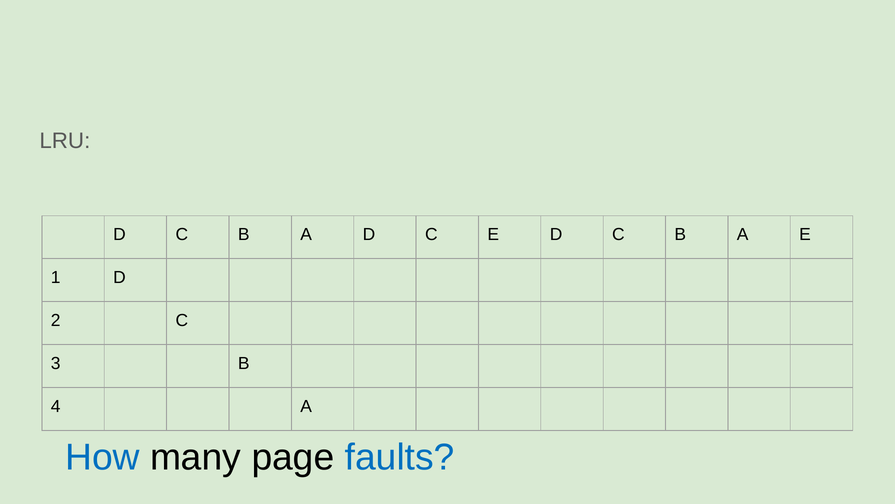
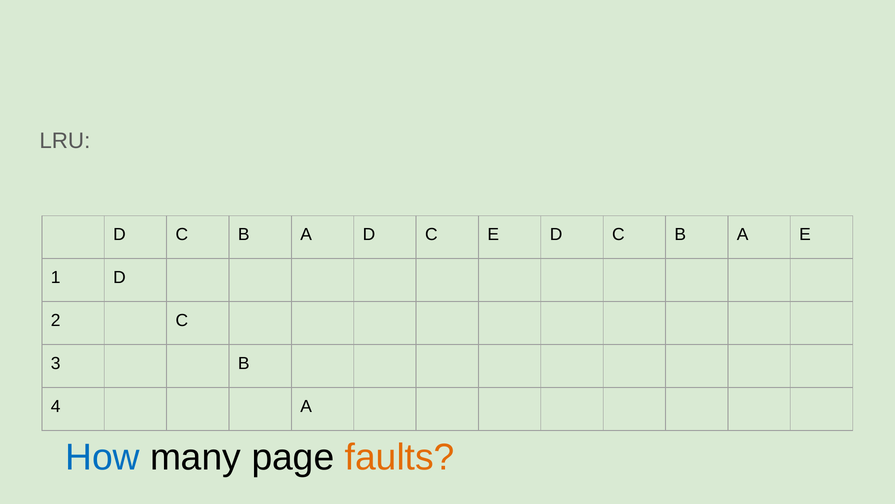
faults colour: blue -> orange (400, 457)
